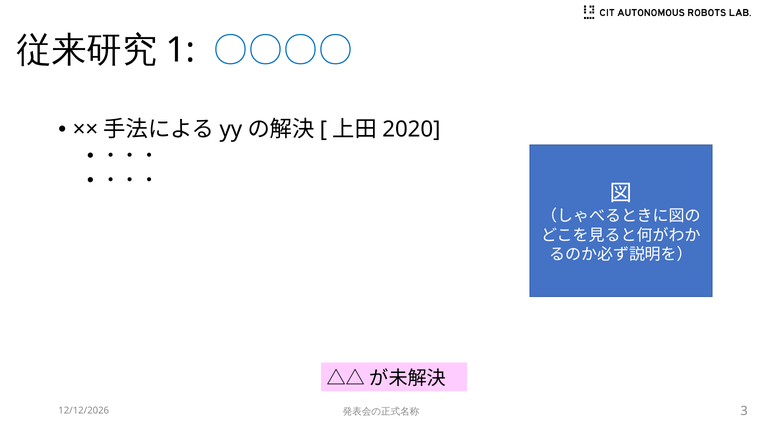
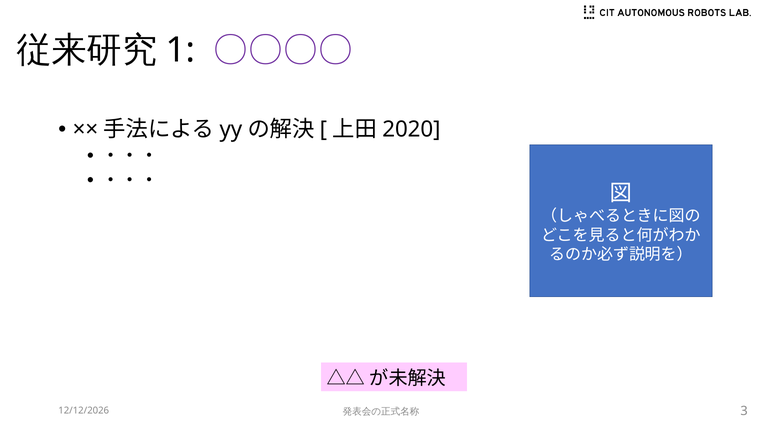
〇〇〇〇 colour: blue -> purple (283, 50)
